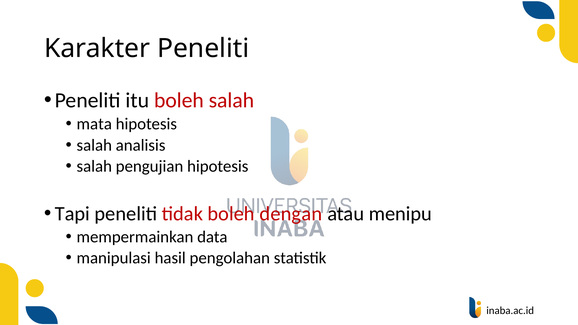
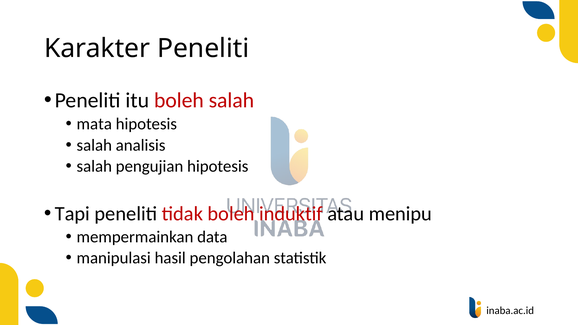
dengan: dengan -> induktif (291, 214)
